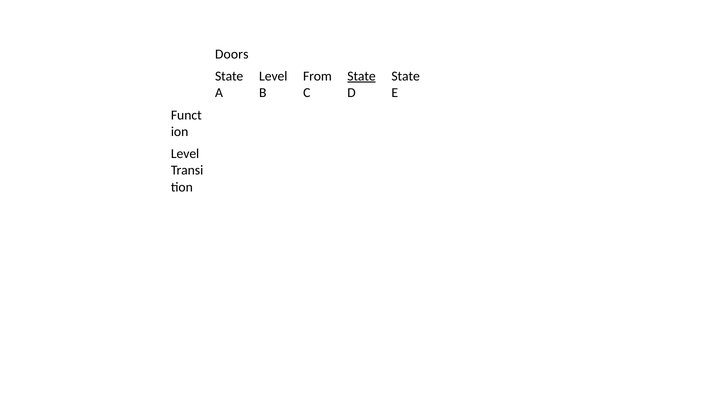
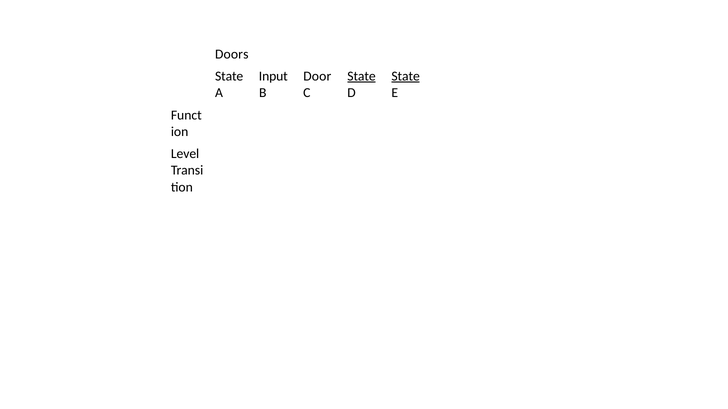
Level: Level -> Input (273, 76)
From: From -> Door (317, 76)
State underline: none -> present (406, 76)
